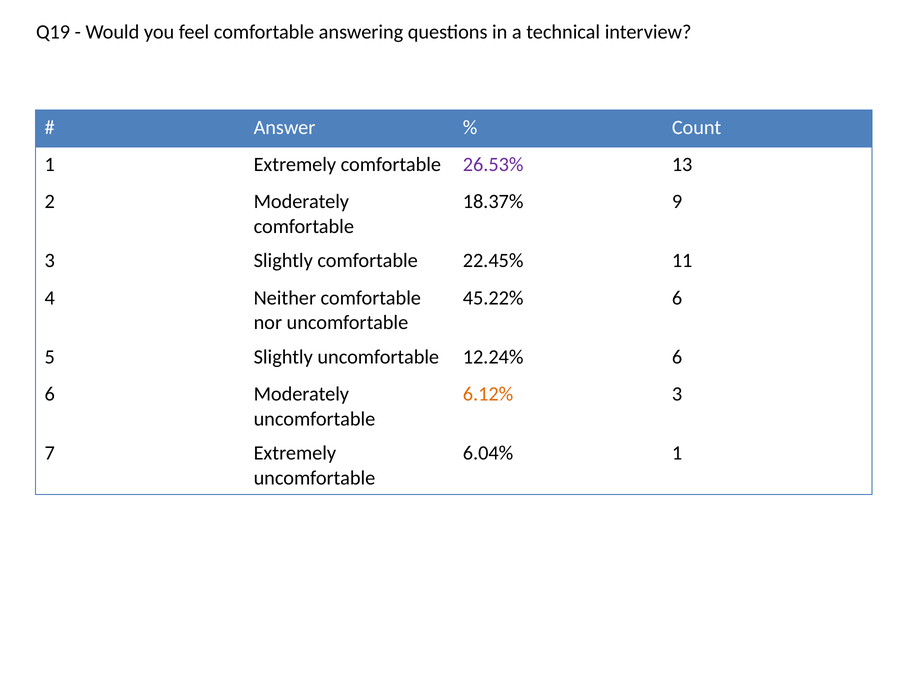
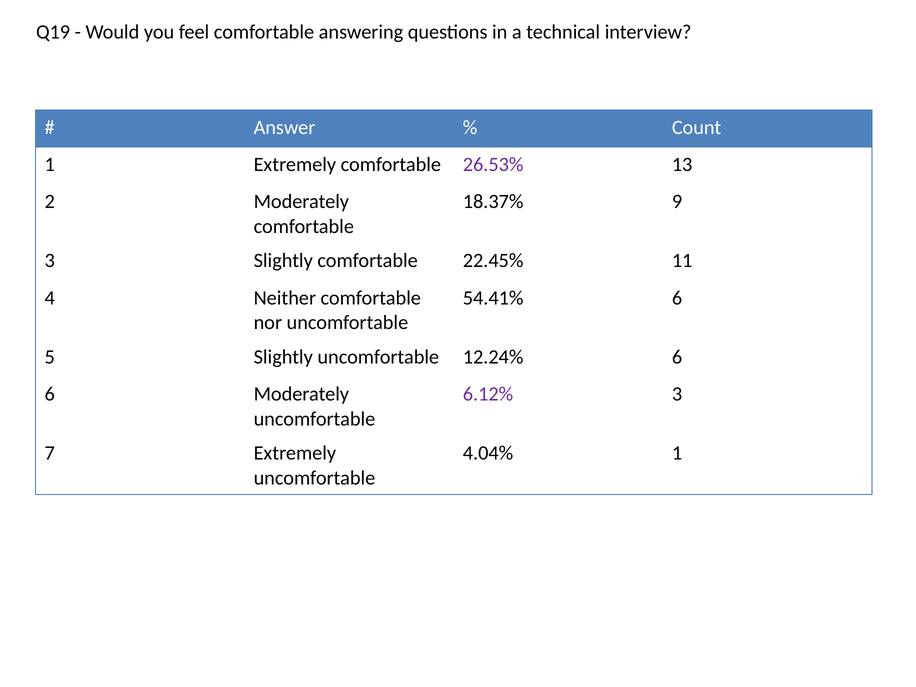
45.22%: 45.22% -> 54.41% (493, 298)
6.12% colour: orange -> purple (488, 394)
6.04%: 6.04% -> 4.04% (488, 453)
